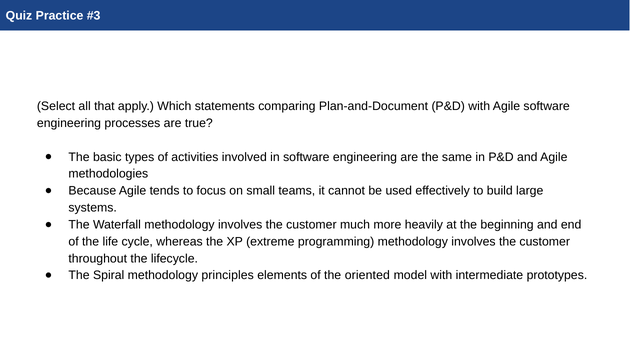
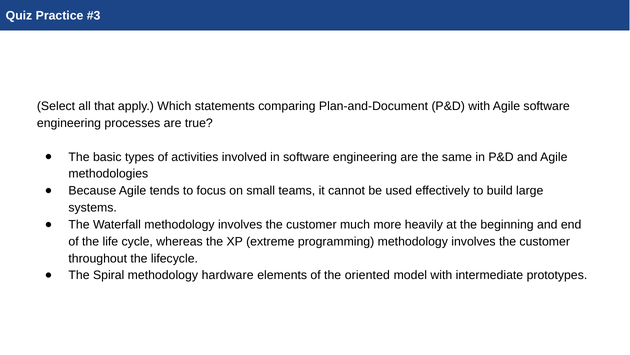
principles: principles -> hardware (228, 275)
